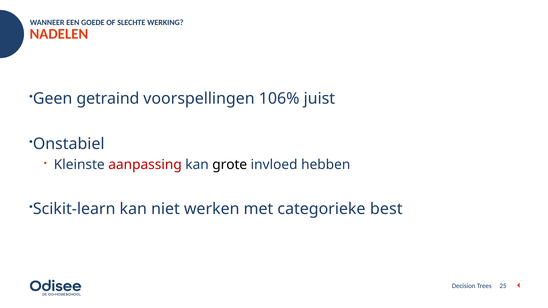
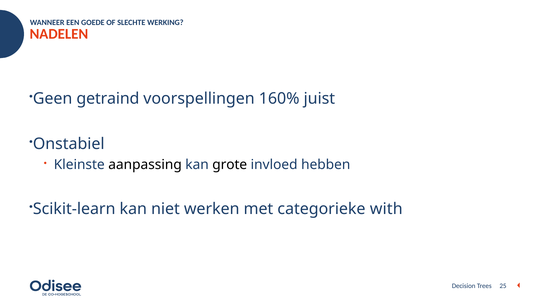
106%: 106% -> 160% (279, 99)
aanpassing colour: red -> black (145, 165)
best: best -> with (386, 209)
